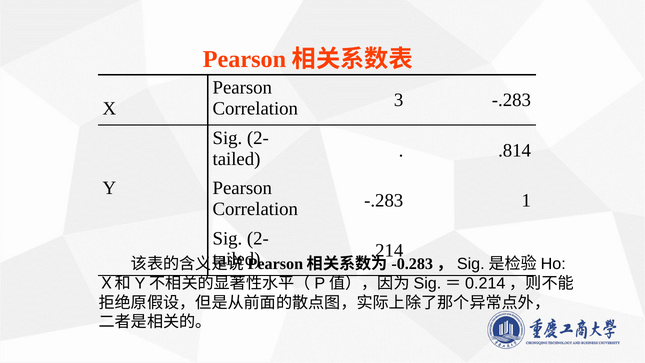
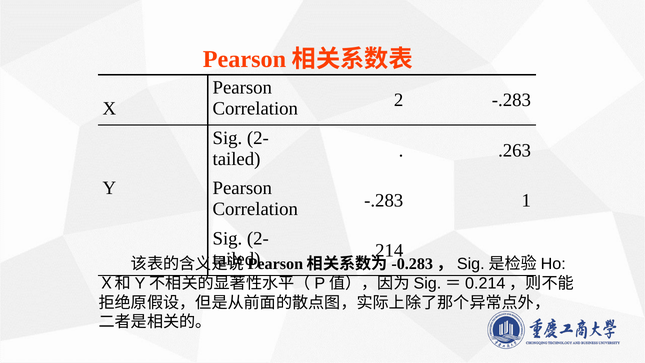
3: 3 -> 2 (399, 100)
.814: .814 -> .263 (515, 150)
